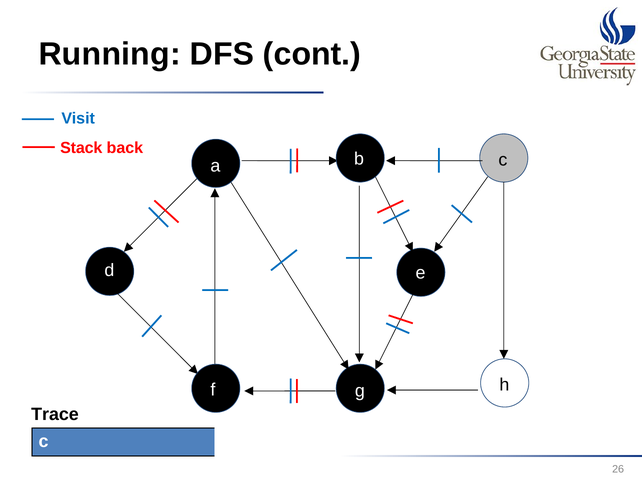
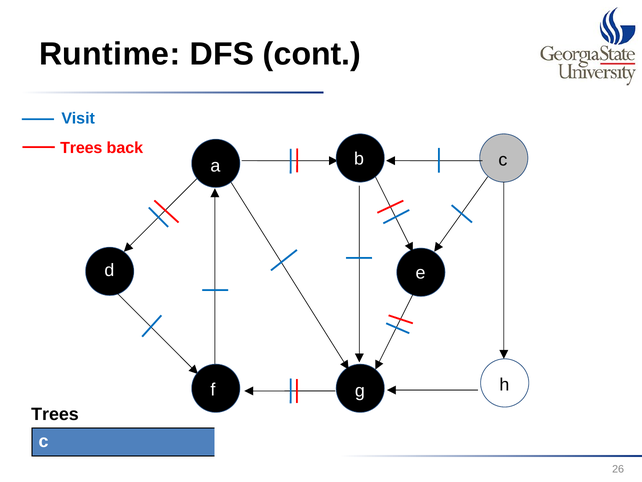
Running: Running -> Runtime (110, 54)
Stack: Stack -> Trees (81, 148)
Trace: Trace -> Trees (55, 414)
